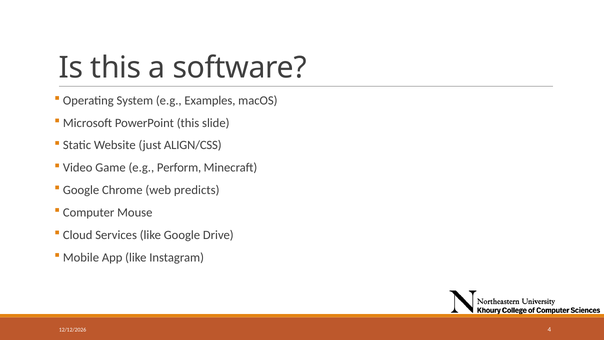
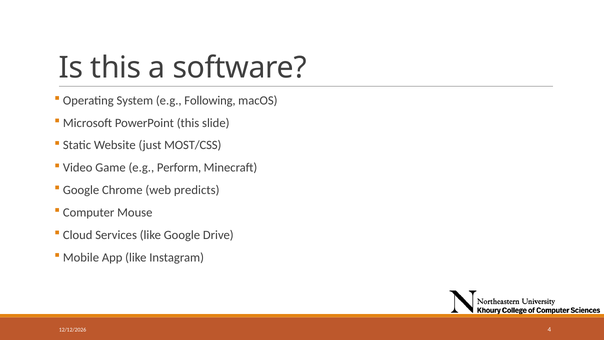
Examples: Examples -> Following (210, 100)
ALIGN/CSS: ALIGN/CSS -> MOST/CSS (193, 145)
